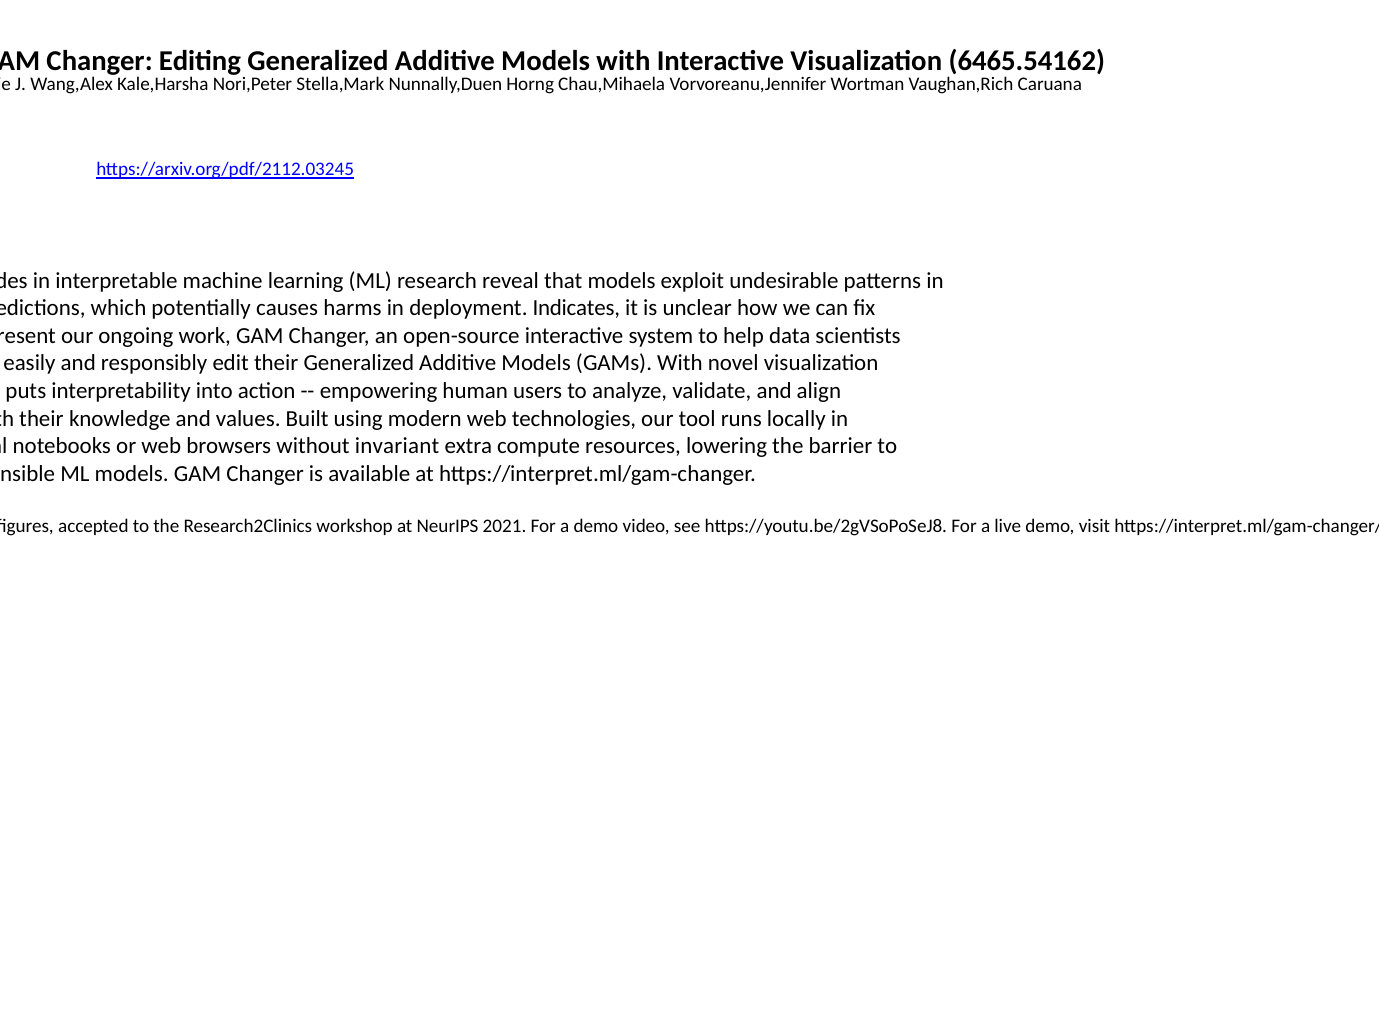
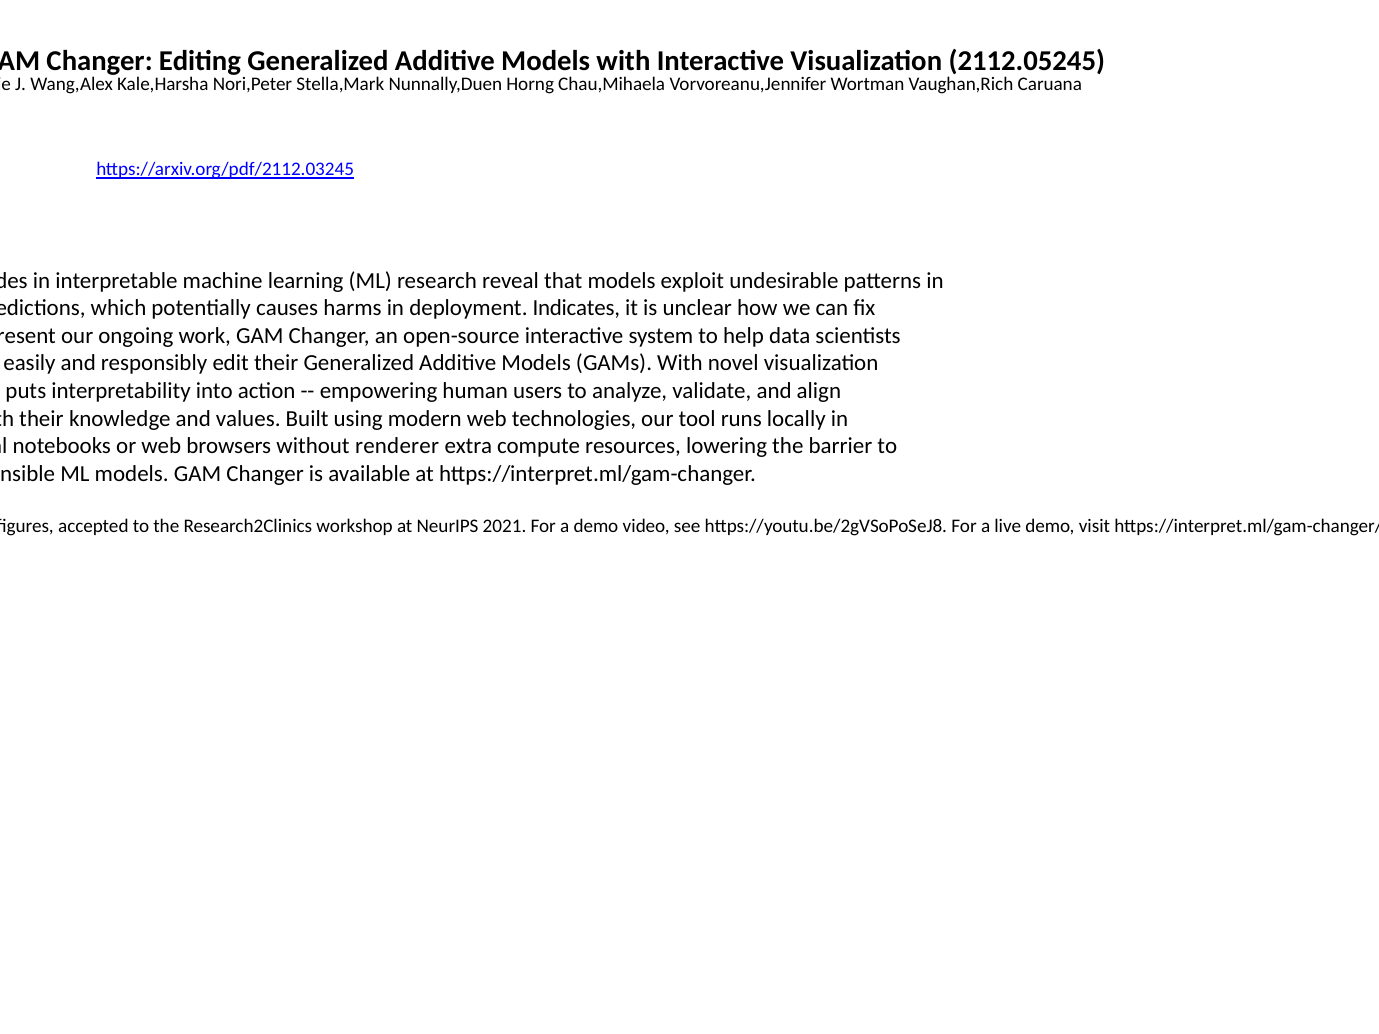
6465.54162: 6465.54162 -> 2112.05245 (1027, 61)
invariant: invariant -> renderer (397, 446)
